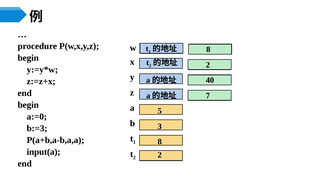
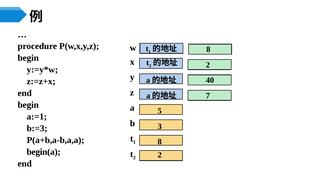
a:=0: a:=0 -> a:=1 (37, 116)
input(a: input(a -> begin(a (44, 152)
